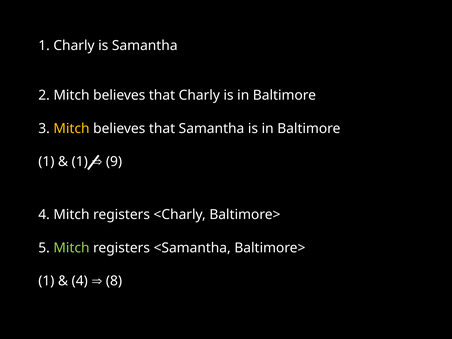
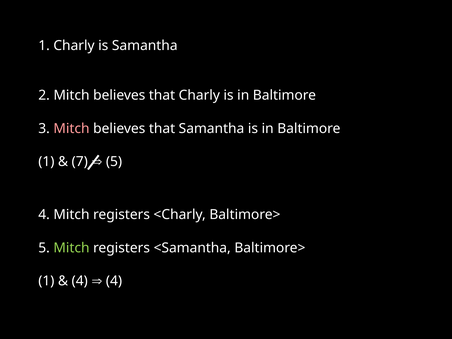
Mitch colour: yellow -> pink (72, 129)
1: 1 -> 7 (80, 162)
9: 9 -> 5 (114, 162)
8: 8 -> 4 (114, 281)
